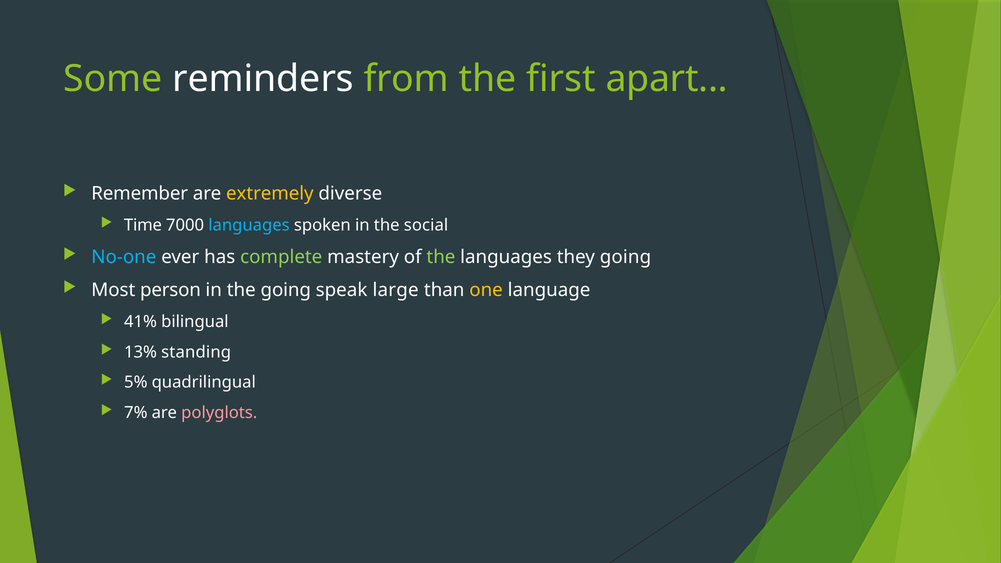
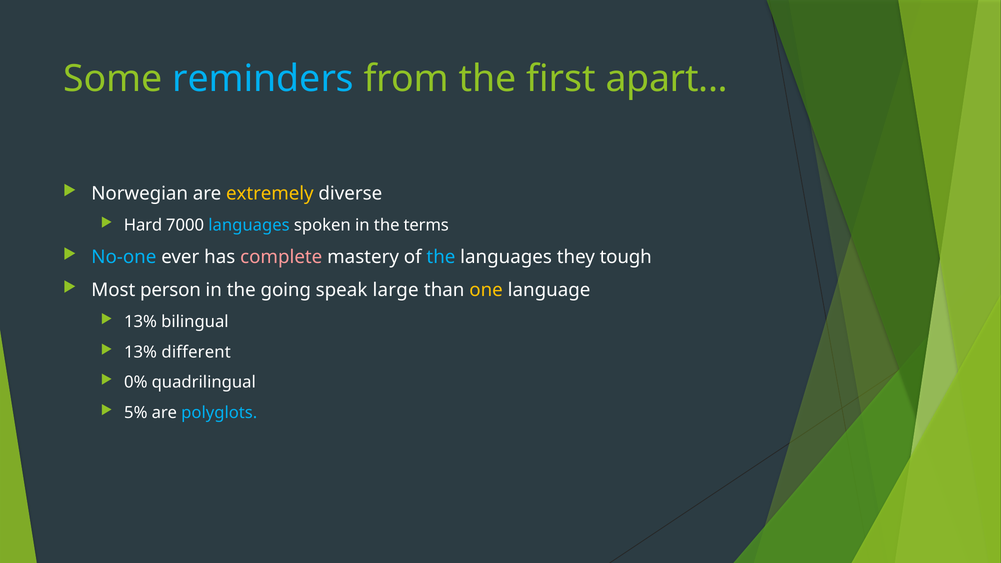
reminders colour: white -> light blue (263, 79)
Remember: Remember -> Norwegian (140, 194)
Time: Time -> Hard (143, 225)
social: social -> terms (426, 225)
complete colour: light green -> pink (281, 257)
the colour: light green -> light blue (441, 257)
they going: going -> tough (626, 257)
41%: 41% -> 13% (141, 322)
standing: standing -> different (196, 352)
5%: 5% -> 0% (136, 383)
7%: 7% -> 5% (136, 413)
polyglots colour: pink -> light blue (219, 413)
